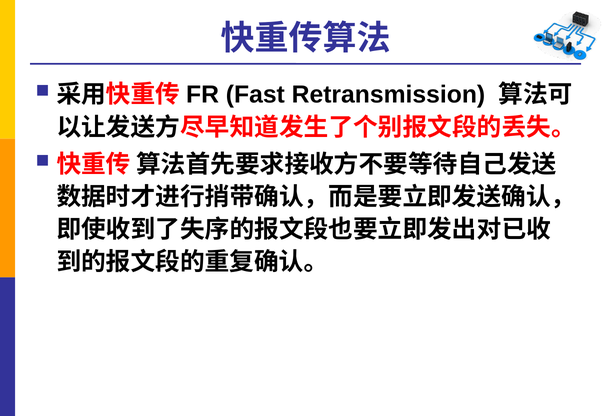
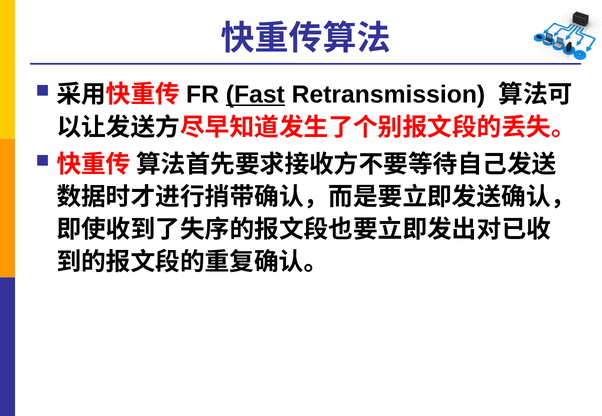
Fast underline: none -> present (255, 95)
